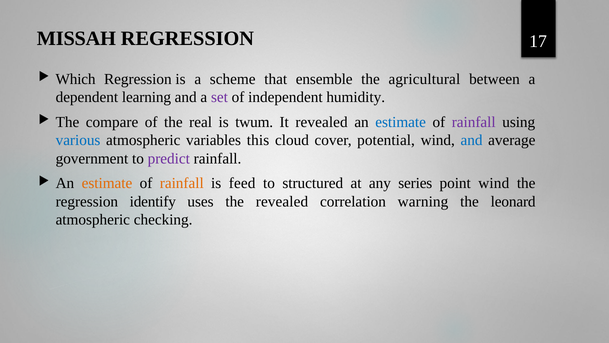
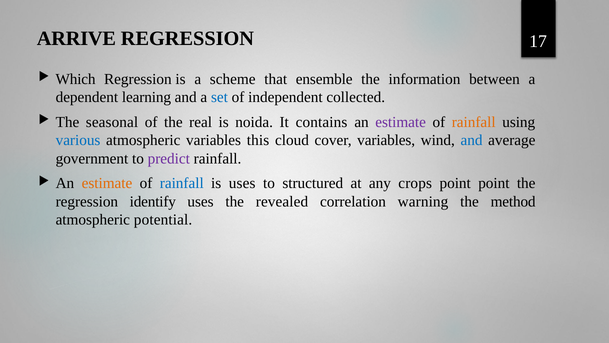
MISSAH: MISSAH -> ARRIVE (76, 39)
agricultural: agricultural -> information (424, 79)
set colour: purple -> blue (220, 97)
humidity: humidity -> collected (356, 97)
compare: compare -> seasonal (112, 122)
twum: twum -> noida (254, 122)
It revealed: revealed -> contains (322, 122)
estimate colour: blue -> purple (401, 122)
rainfall colour: purple -> orange (474, 122)
cover potential: potential -> variables (386, 140)
rainfall colour: orange -> blue (182, 183)
is feed: feed -> uses (242, 183)
series: series -> crops (415, 183)
point wind: wind -> point (494, 183)
leonard: leonard -> method (513, 201)
checking: checking -> potential (163, 220)
